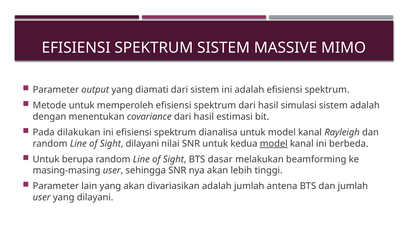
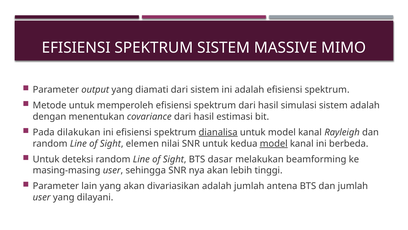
dianalisa underline: none -> present (218, 132)
Sight dilayani: dilayani -> elemen (142, 143)
berupa: berupa -> deteksi (78, 159)
